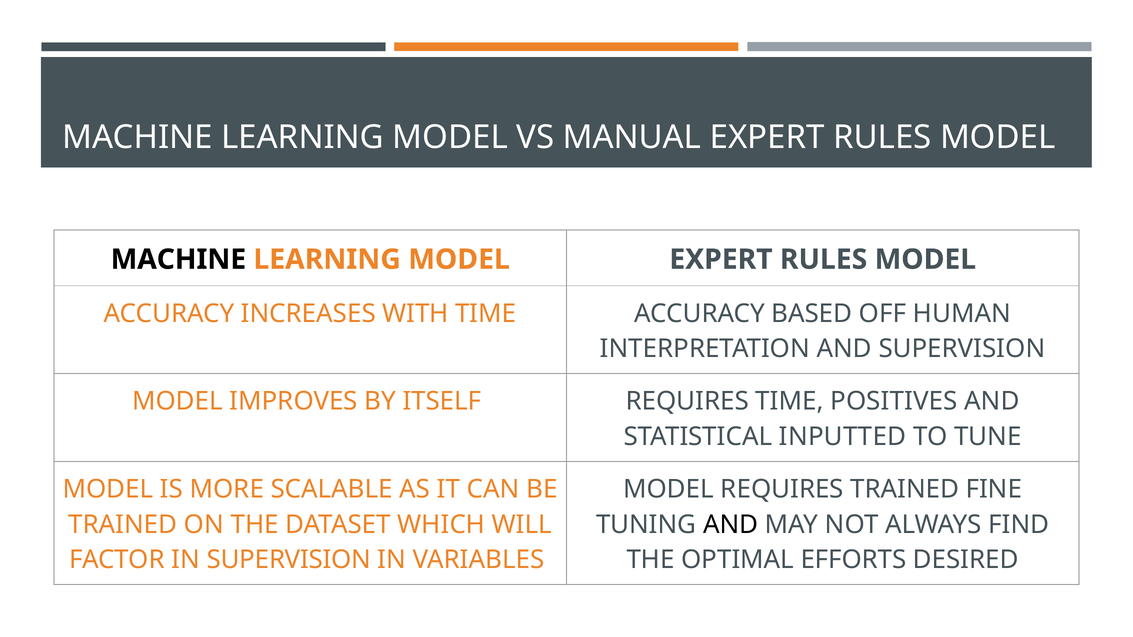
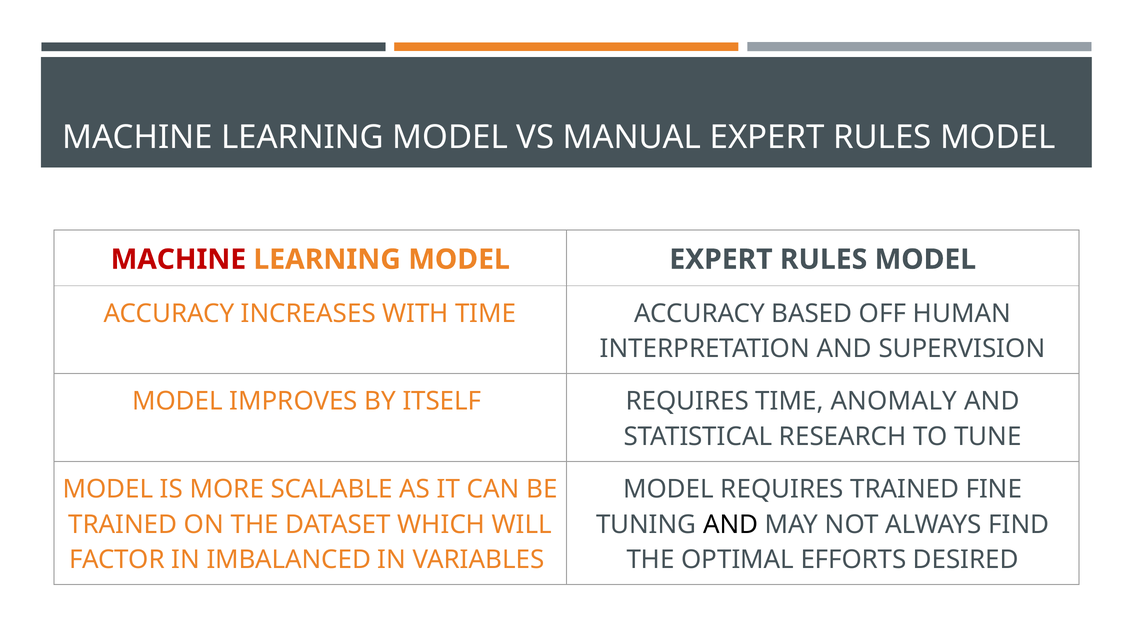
MACHINE colour: black -> red (178, 260)
POSITIVES: POSITIVES -> ANOMALY (894, 401)
INPUTTED: INPUTTED -> RESEARCH (843, 437)
IN SUPERVISION: SUPERVISION -> IMBALANCED (289, 560)
